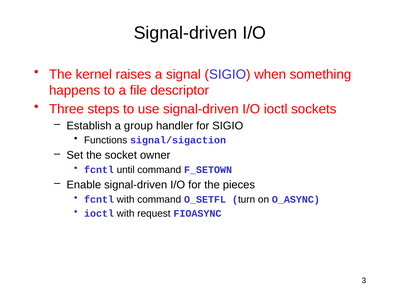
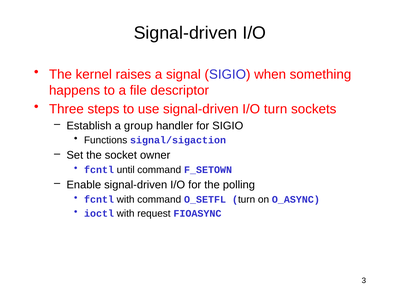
I/O ioctl: ioctl -> turn (276, 109)
pieces: pieces -> polling (239, 185)
